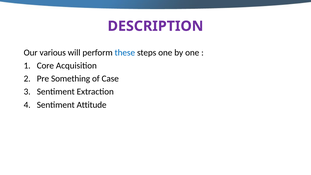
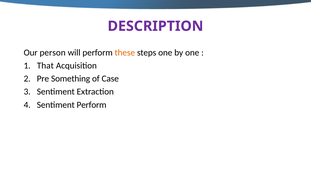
various: various -> person (53, 53)
these colour: blue -> orange (125, 53)
Core: Core -> That (45, 66)
Sentiment Attitude: Attitude -> Perform (92, 105)
